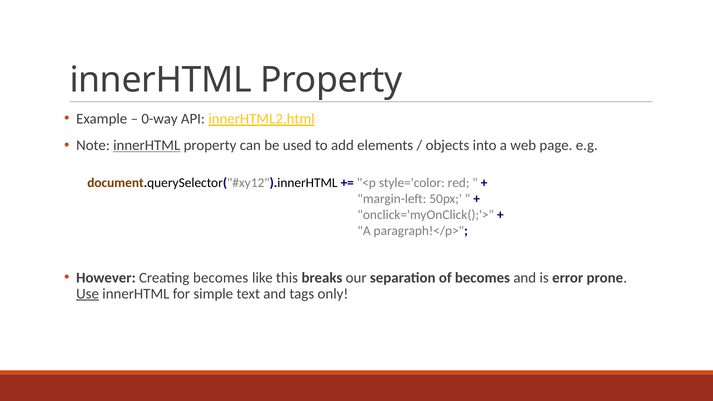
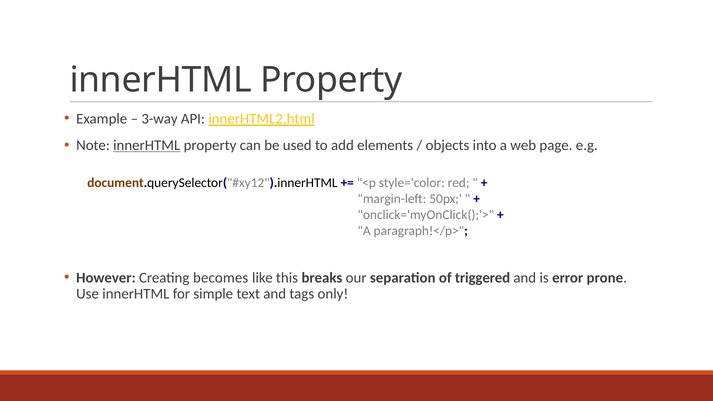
0-way: 0-way -> 3-way (160, 119)
of becomes: becomes -> triggered (483, 278)
Use underline: present -> none (88, 294)
